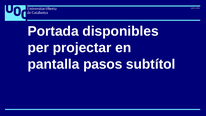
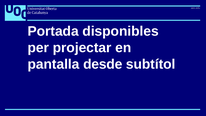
pasos: pasos -> desde (103, 64)
